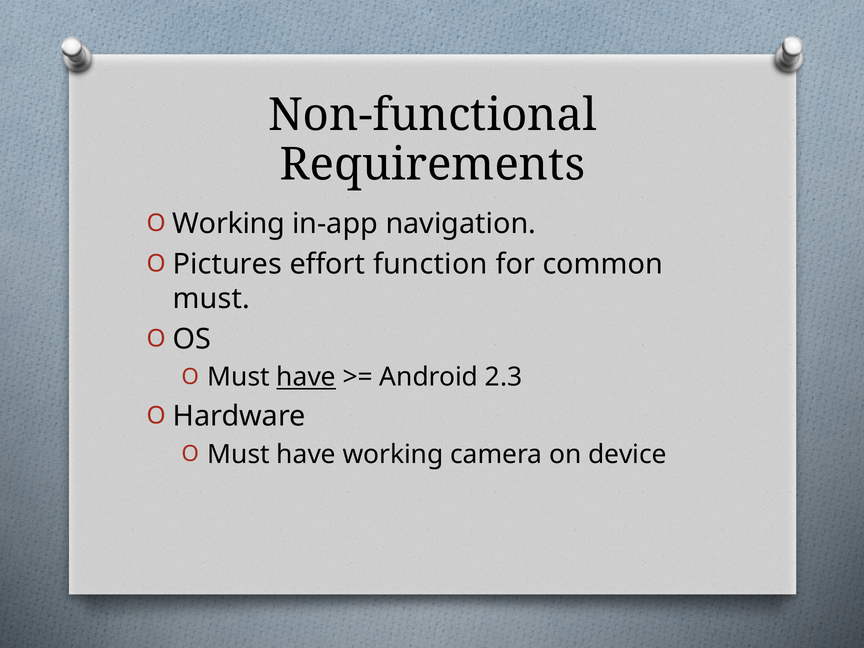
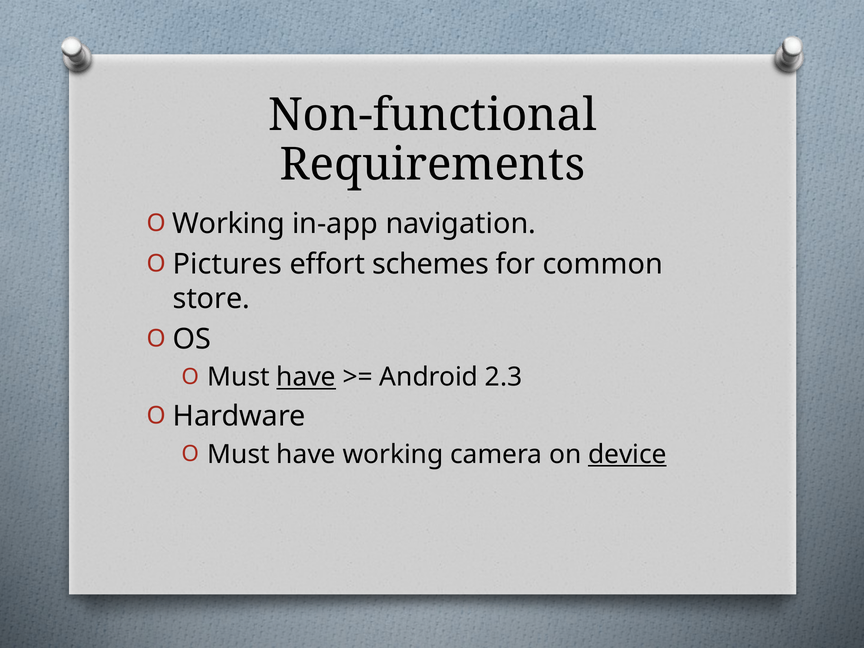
function: function -> schemes (431, 264)
must: must -> store (211, 299)
device underline: none -> present (627, 455)
